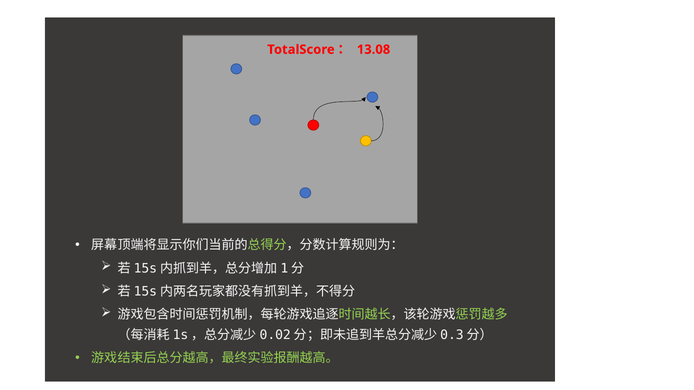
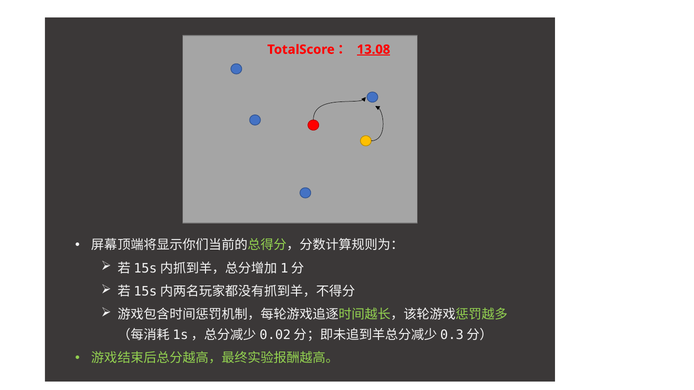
13.08 underline: none -> present (374, 50)
